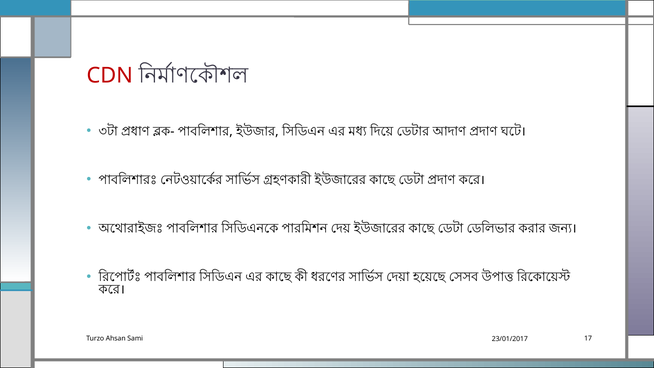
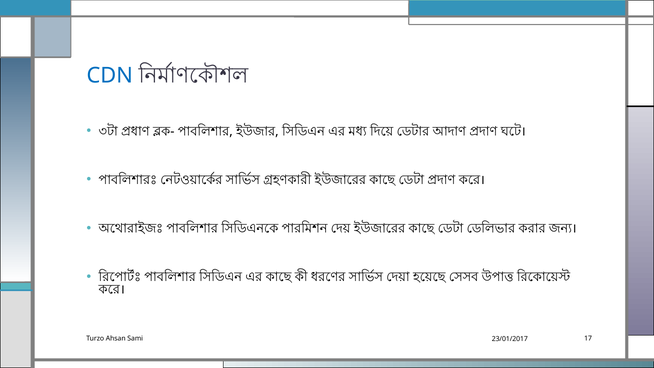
CDN colour: red -> blue (110, 76)
